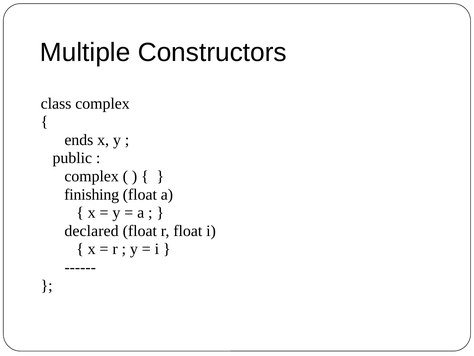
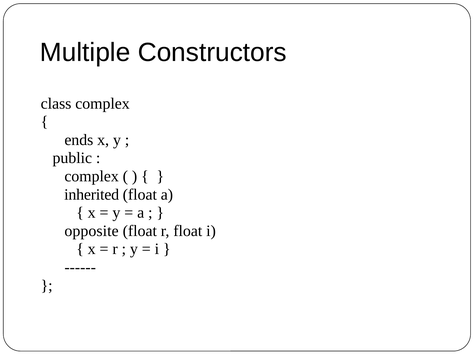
finishing: finishing -> inherited (92, 194)
declared: declared -> opposite (92, 231)
